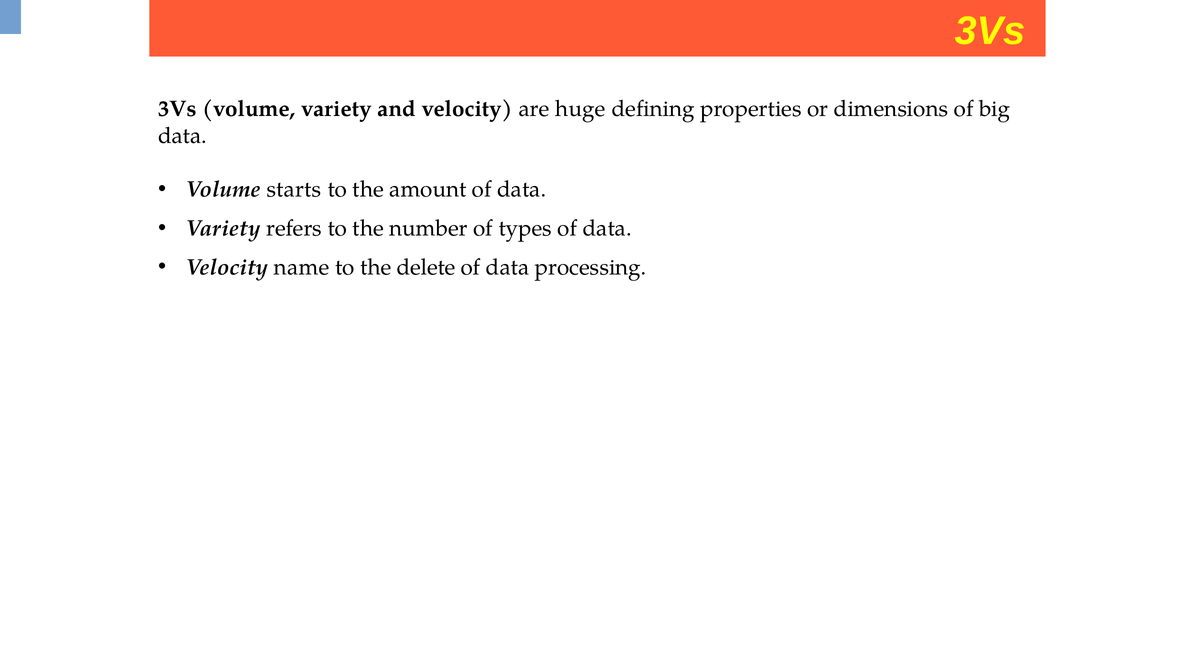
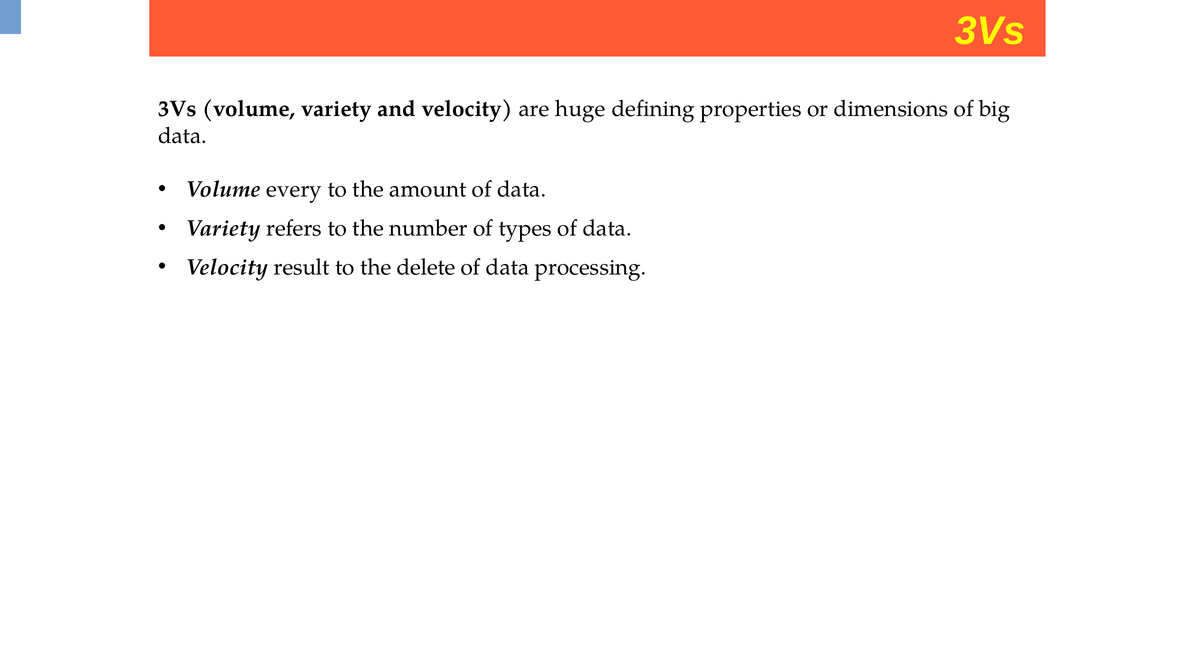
starts: starts -> every (294, 190)
name: name -> result (302, 267)
